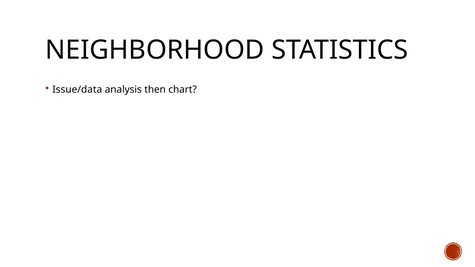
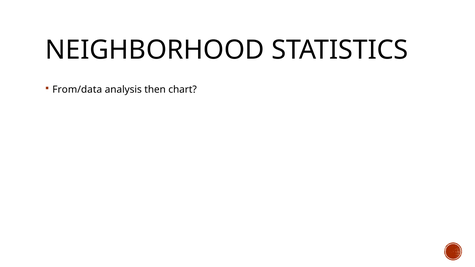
Issue/data: Issue/data -> From/data (77, 90)
